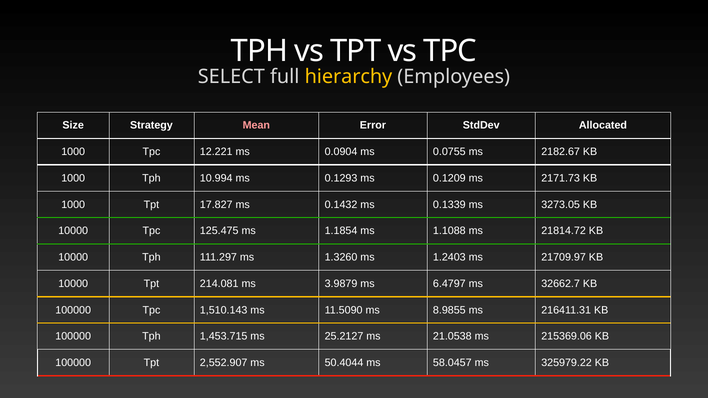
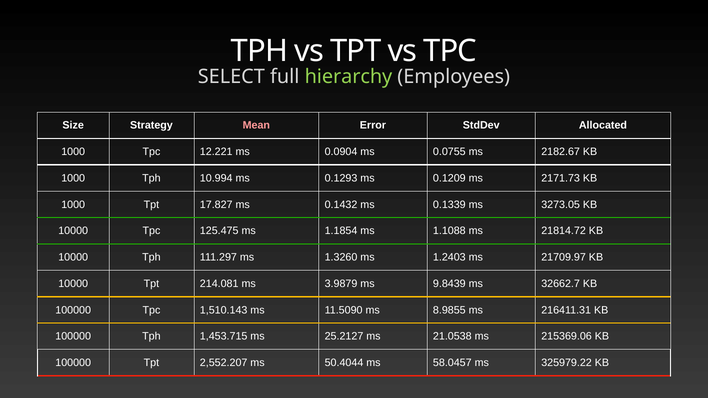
hierarchy colour: yellow -> light green (348, 77)
6.4797: 6.4797 -> 9.8439 (449, 284)
2,552.907: 2,552.907 -> 2,552.207 (224, 363)
